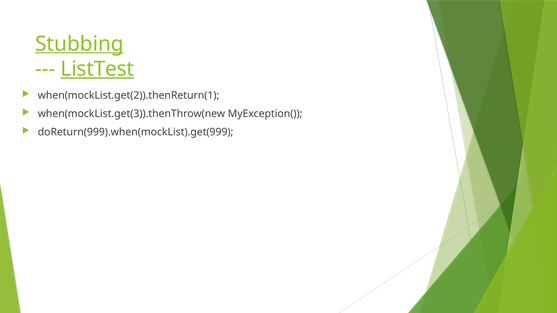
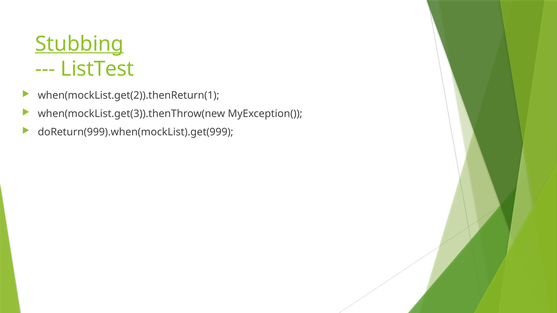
ListTest underline: present -> none (97, 69)
